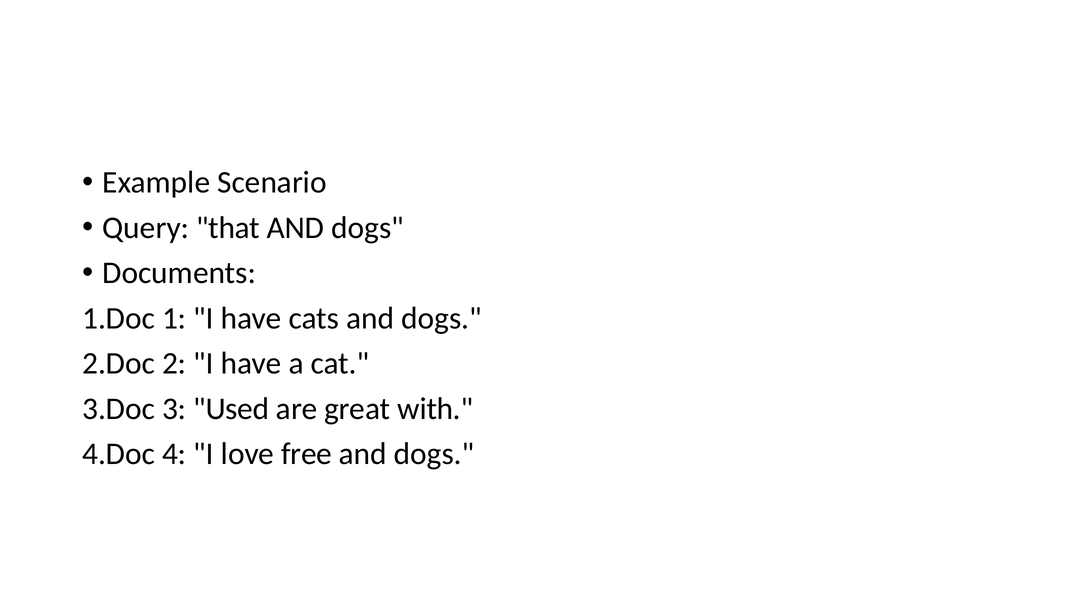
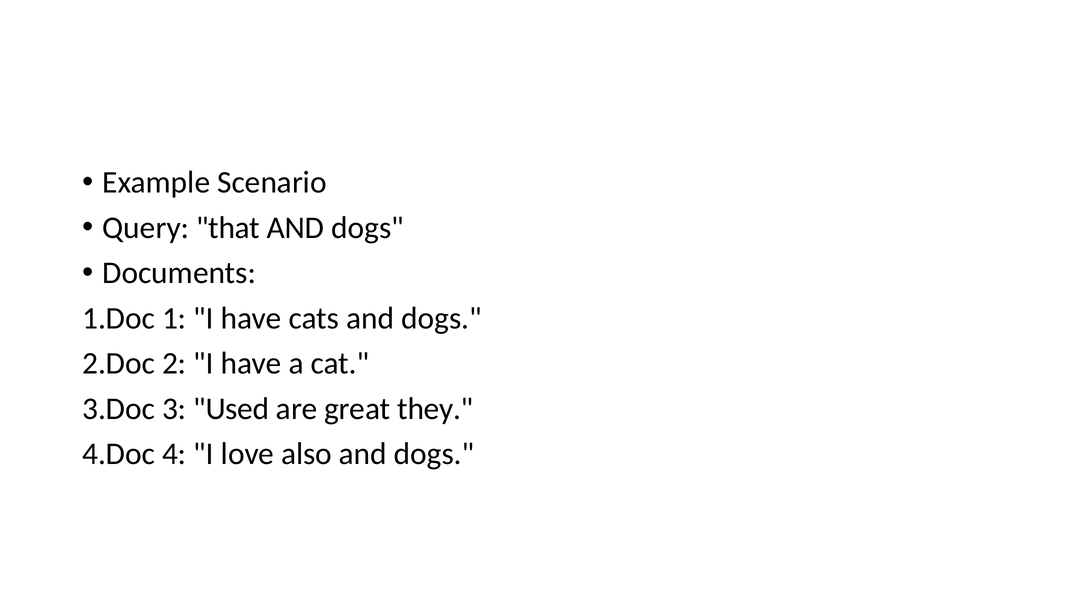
with: with -> they (435, 408)
free: free -> also (307, 453)
